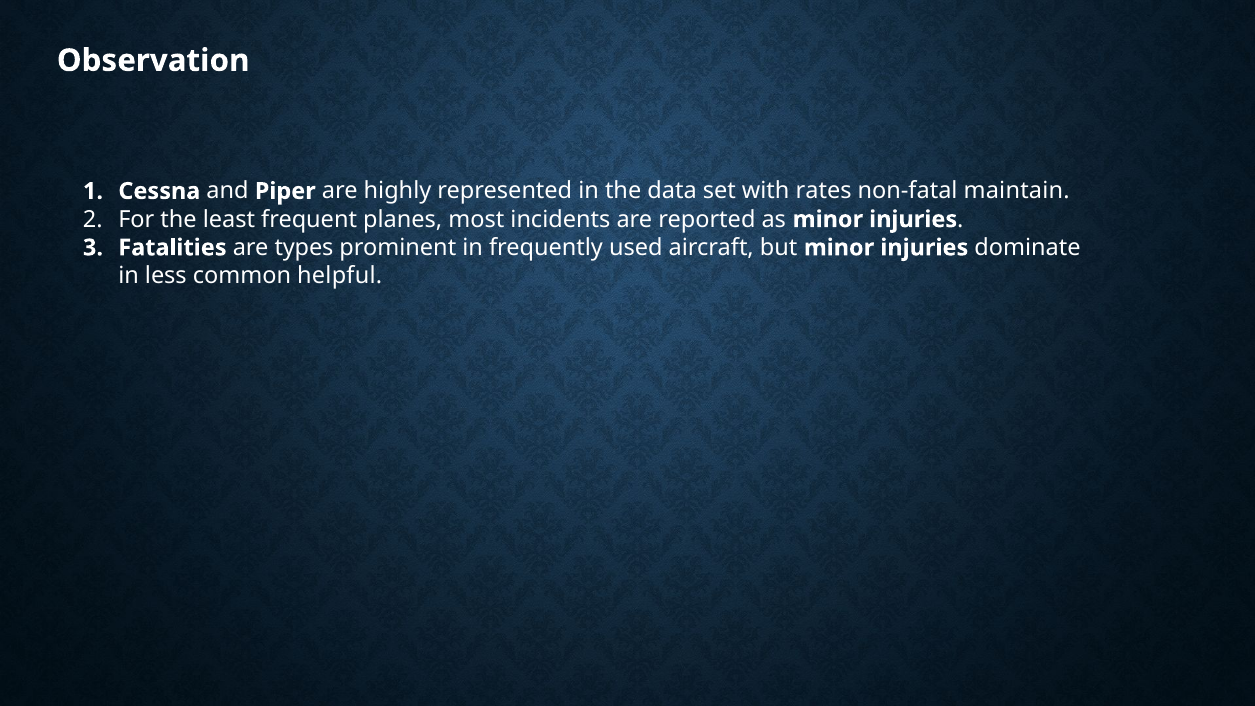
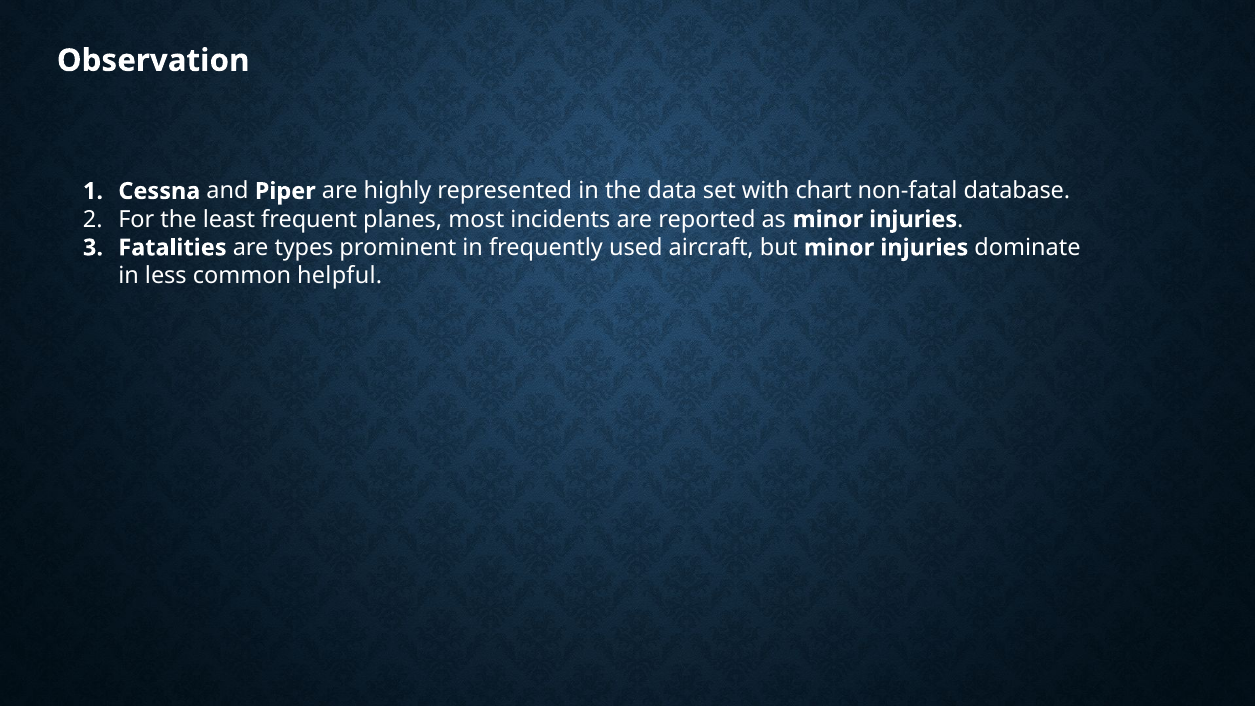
rates: rates -> chart (824, 191)
maintain: maintain -> database (1017, 191)
